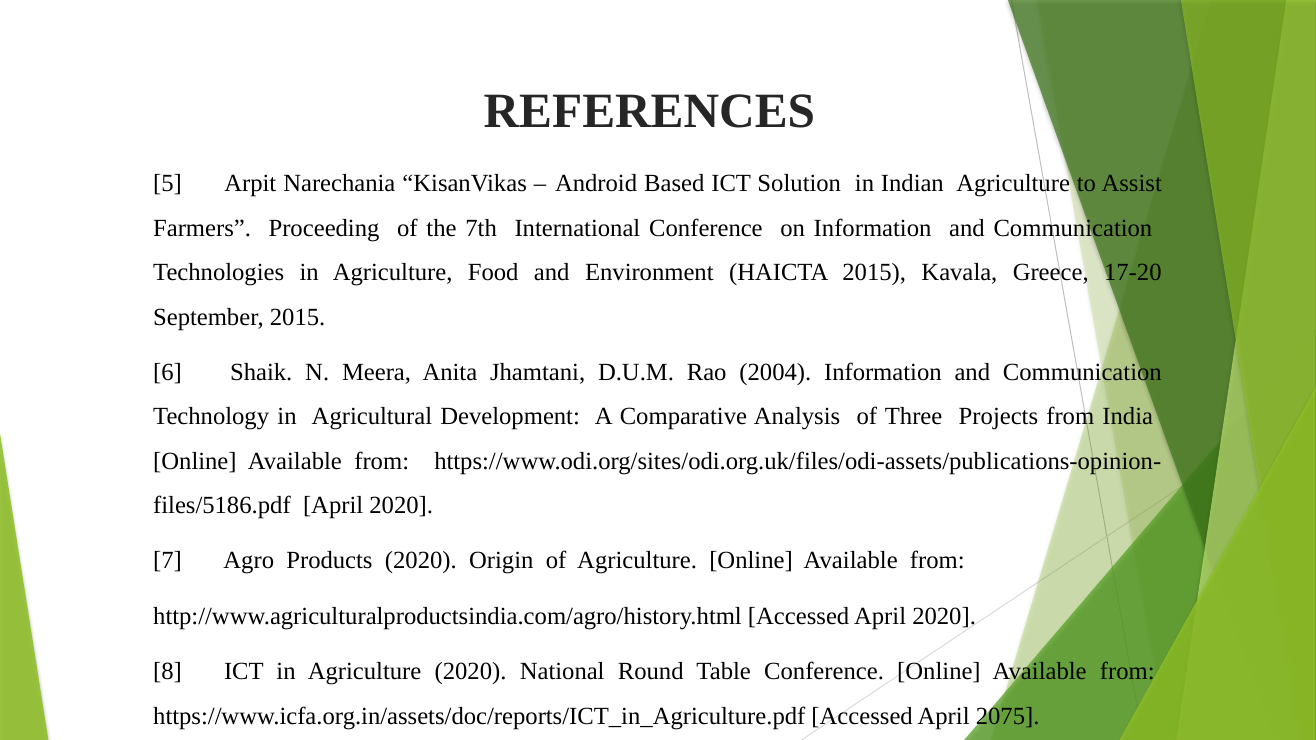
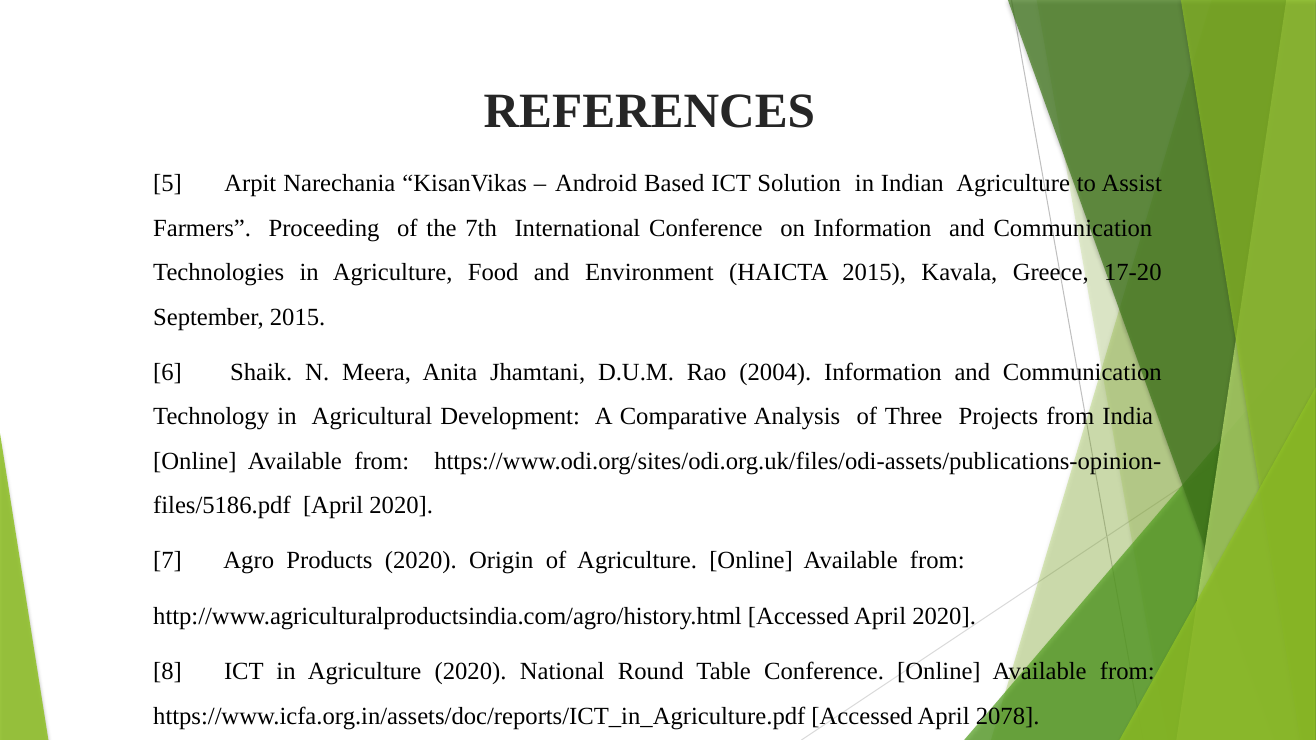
2075: 2075 -> 2078 (1008, 716)
